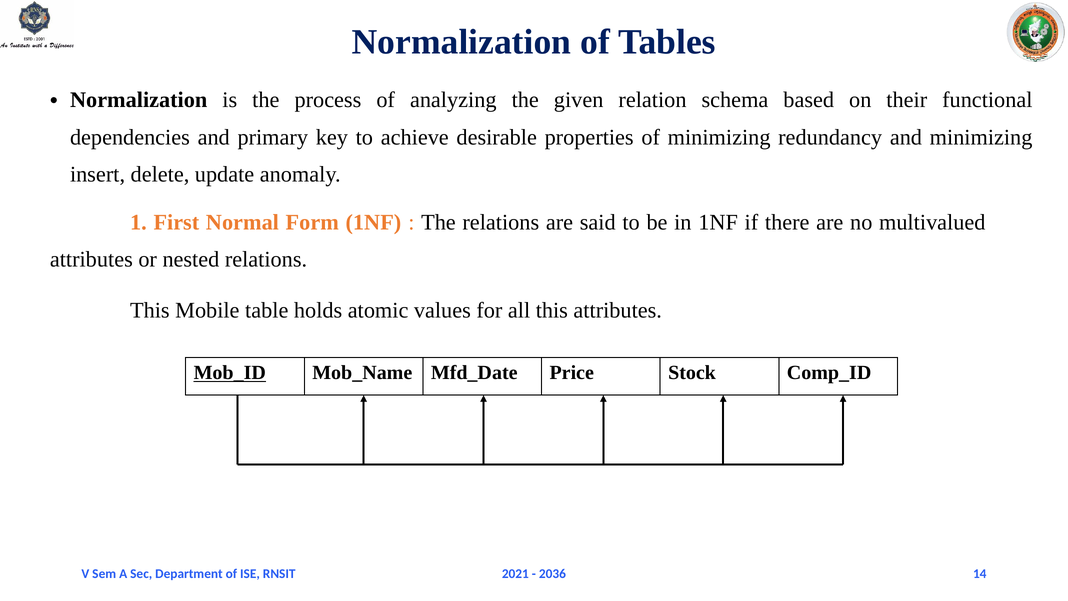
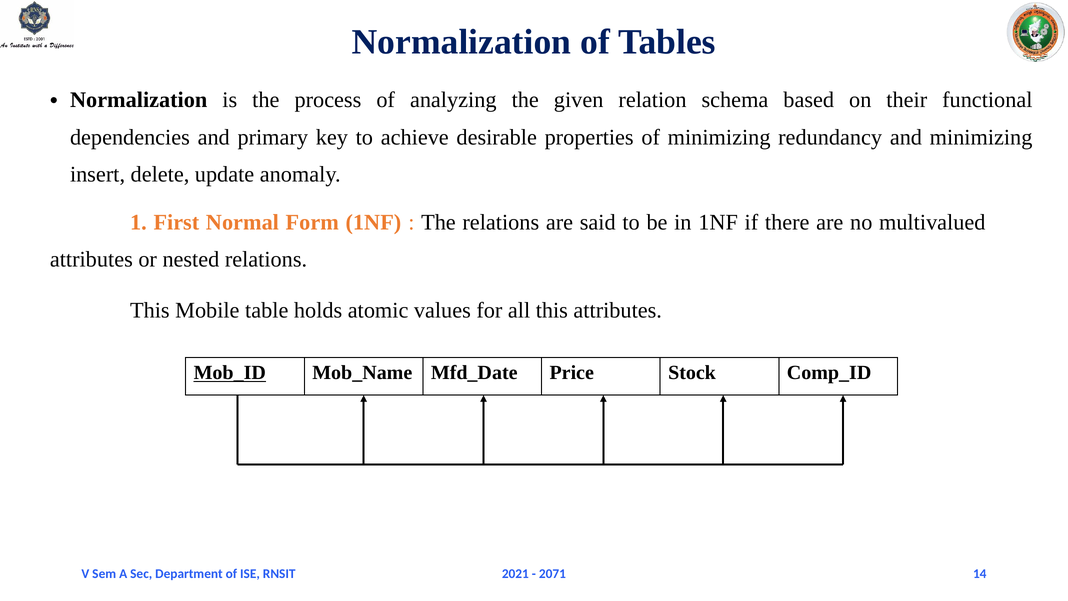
2036: 2036 -> 2071 (552, 574)
